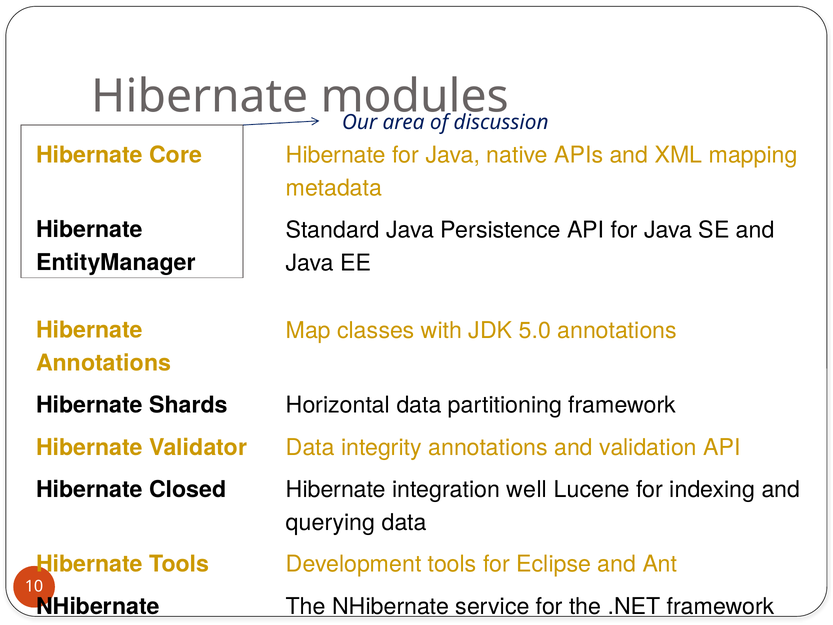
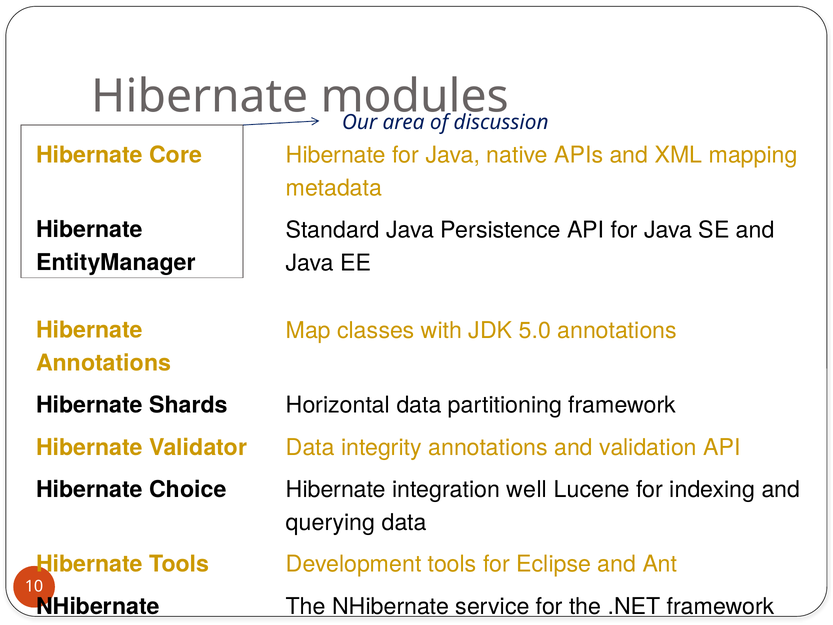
Closed: Closed -> Choice (188, 489)
